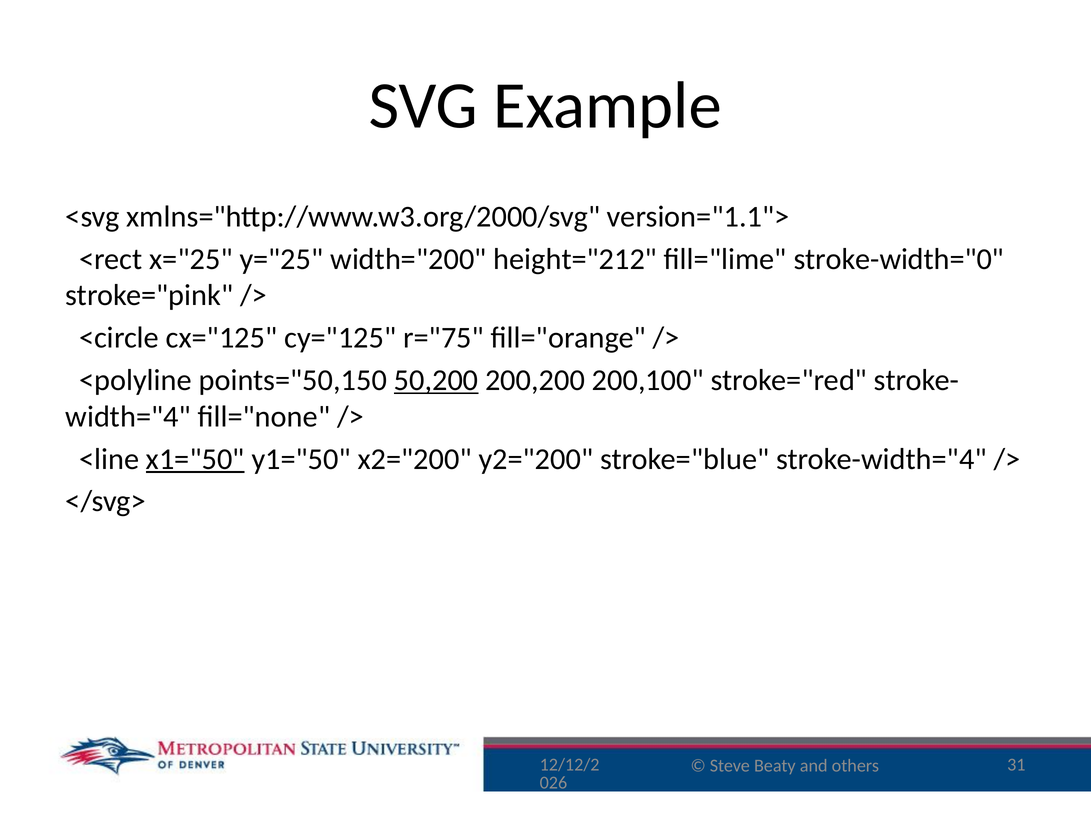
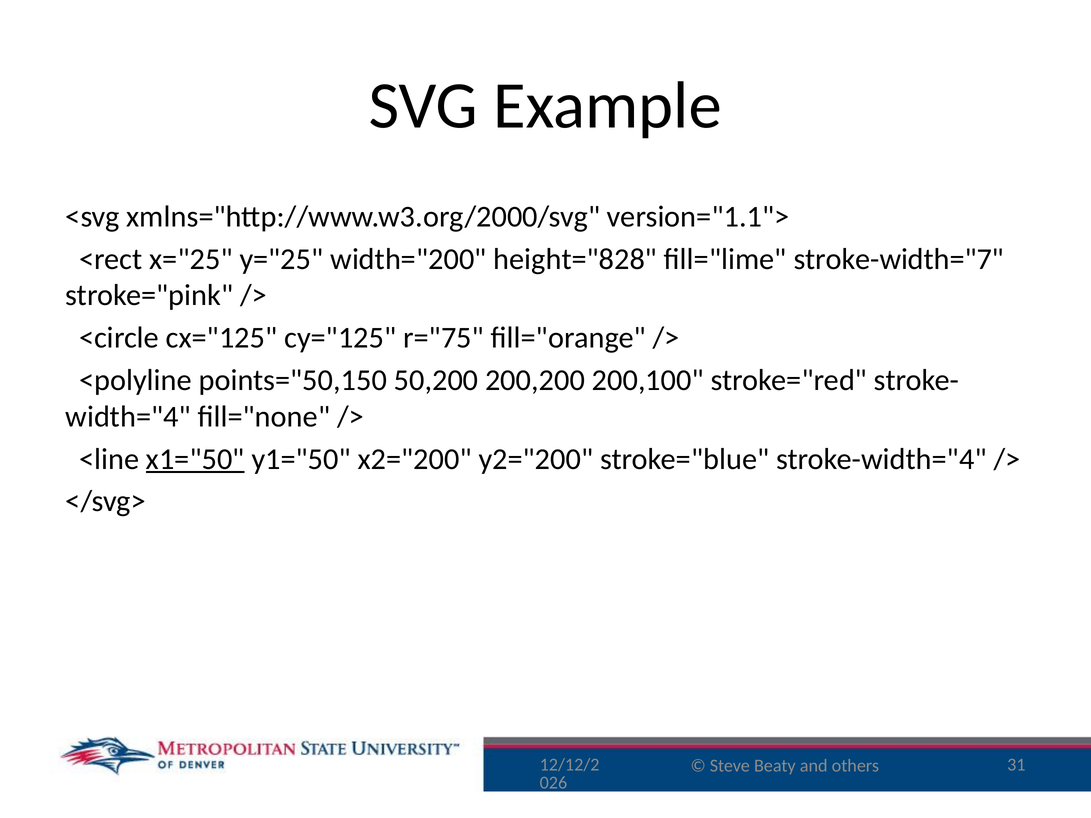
height="212: height="212 -> height="828 (575, 259)
stroke-width="0: stroke-width="0 -> stroke-width="7 (899, 259)
50,200 underline: present -> none (436, 380)
